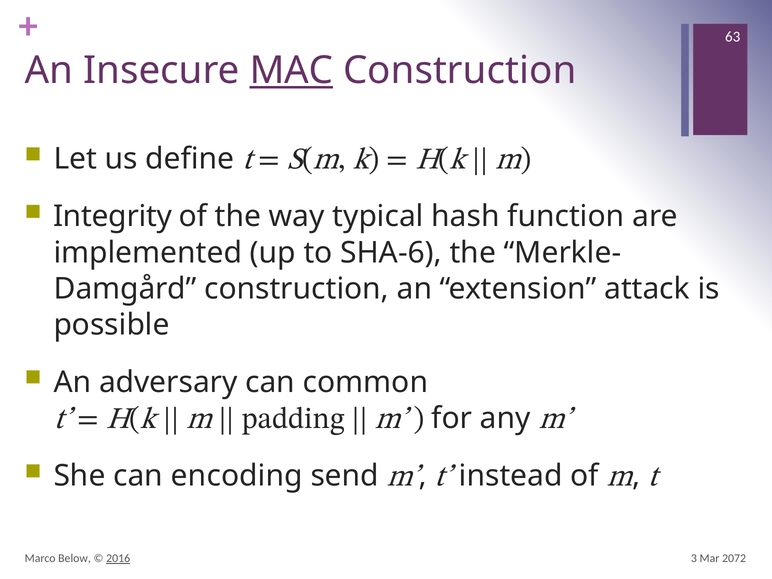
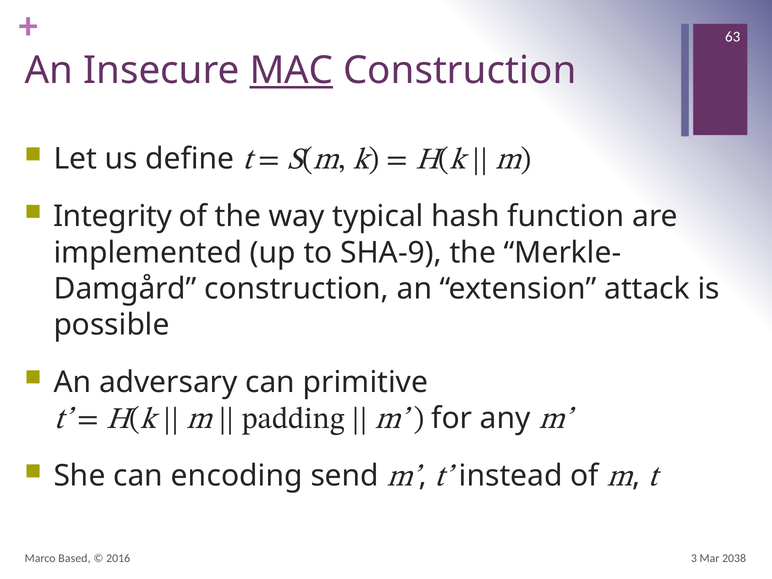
SHA-6: SHA-6 -> SHA-9 (391, 253)
common: common -> primitive (365, 382)
Below: Below -> Based (74, 558)
2016 underline: present -> none (118, 558)
2072: 2072 -> 2038 (734, 559)
